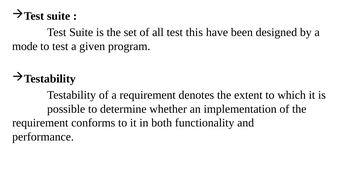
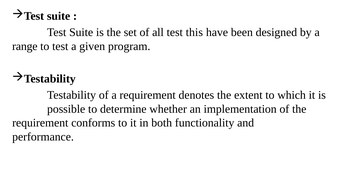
mode: mode -> range (25, 46)
